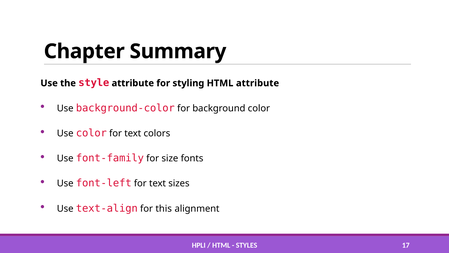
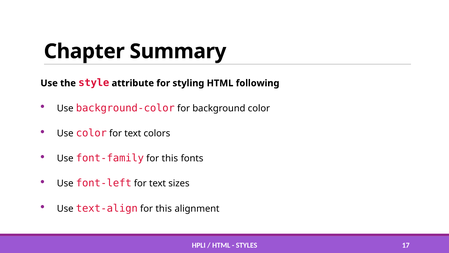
HTML attribute: attribute -> following (258, 83)
font-family for size: size -> this (170, 158)
